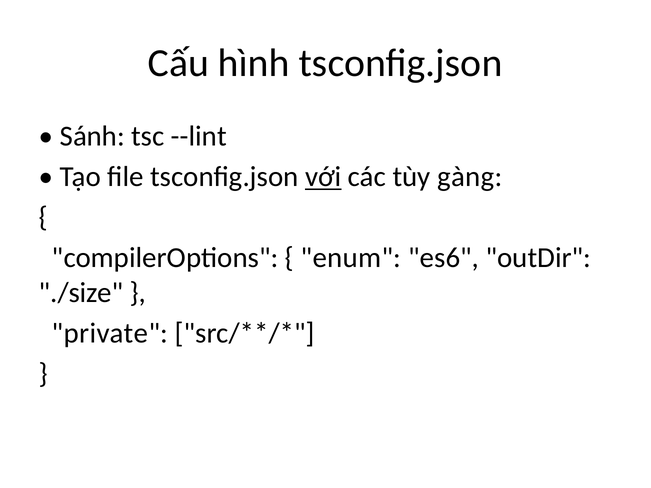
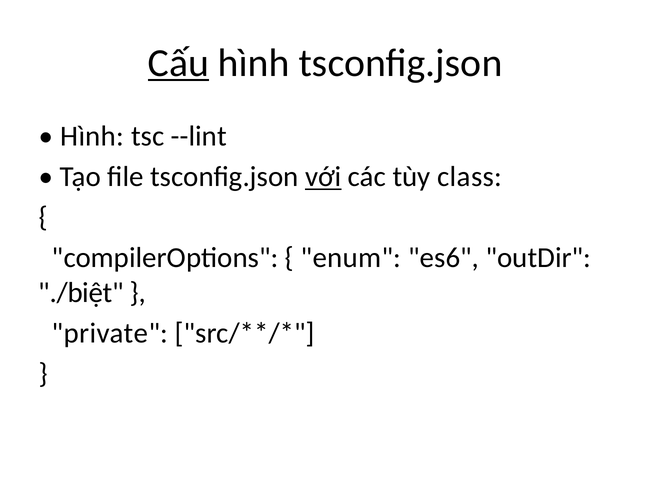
Cấu underline: none -> present (178, 63)
Sánh: Sánh -> Hình (92, 137)
gàng: gàng -> class (470, 177)
./size: ./size -> ./biệt (81, 293)
